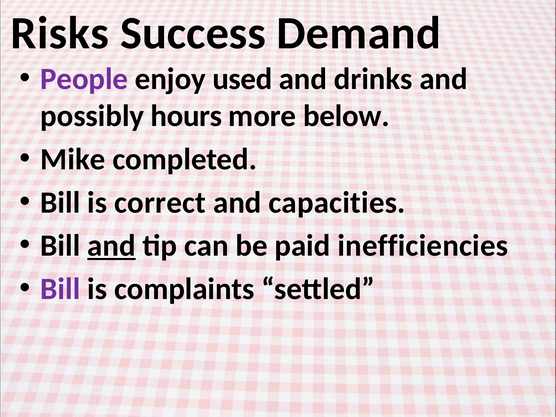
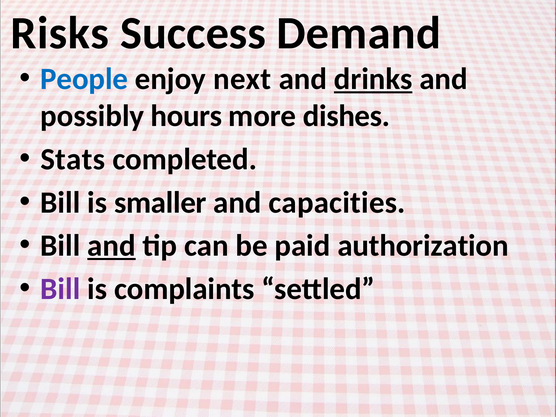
People colour: purple -> blue (84, 79)
used: used -> next (242, 79)
drinks underline: none -> present (373, 79)
below: below -> dishes (346, 116)
Mike: Mike -> Stats (73, 159)
correct: correct -> smaller (160, 203)
inefficiencies: inefficiencies -> authorization (423, 246)
